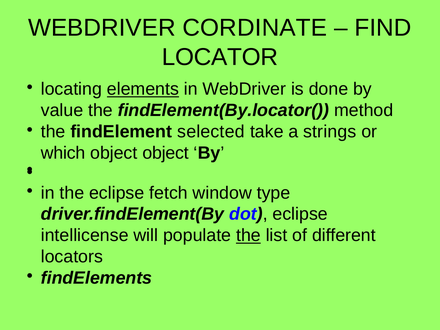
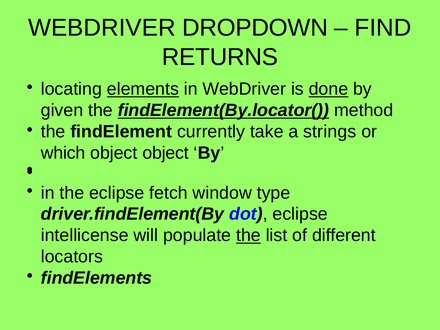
CORDINATE: CORDINATE -> DROPDOWN (255, 28)
LOCATOR: LOCATOR -> RETURNS (220, 57)
done underline: none -> present (328, 89)
value: value -> given (62, 110)
findElement(By.locator( underline: none -> present (223, 110)
selected: selected -> currently (211, 132)
